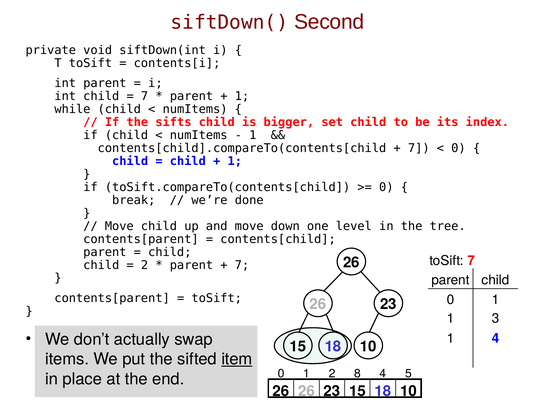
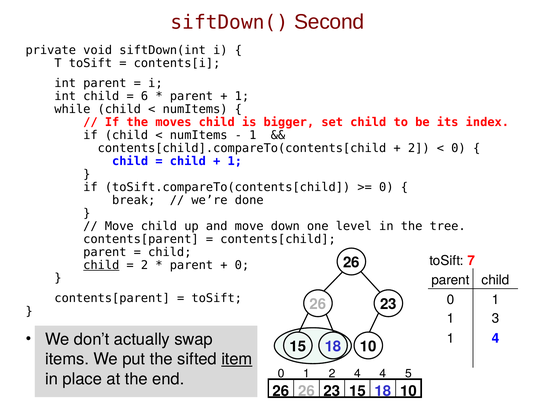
7: 7 -> 6 (145, 96)
sifts: sifts -> moves (173, 122)
7: 7 -> 2 (419, 148)
child underline: none -> present (101, 265)
7: 7 -> 0 (242, 265)
2 8: 8 -> 4 (357, 373)
